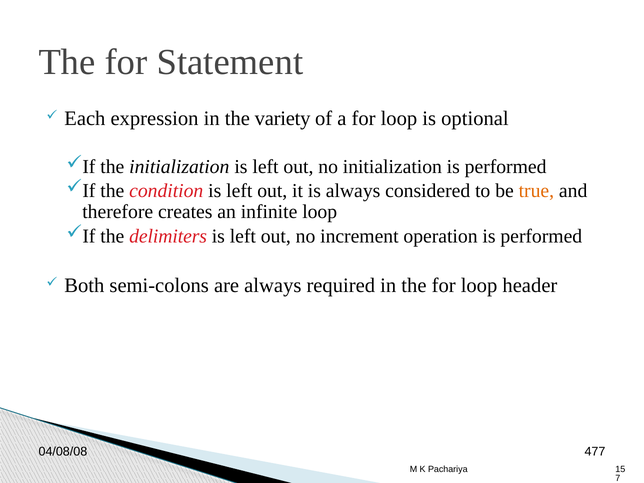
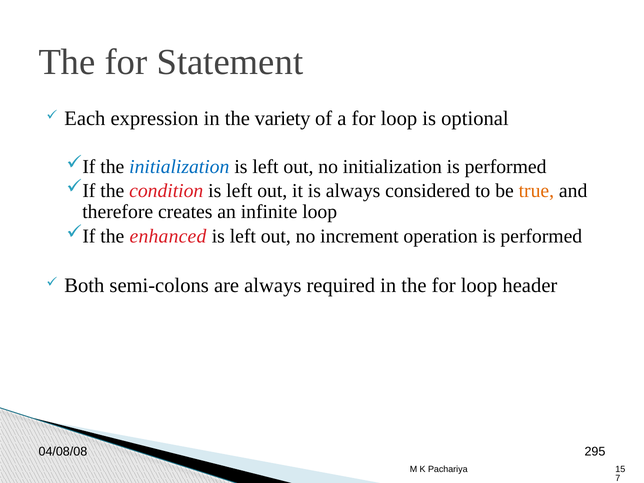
initialization colour: black -> blue (179, 167)
delimiters: delimiters -> enhanced (168, 236)
477: 477 -> 295 (595, 451)
